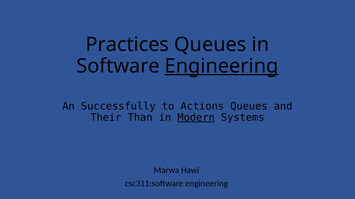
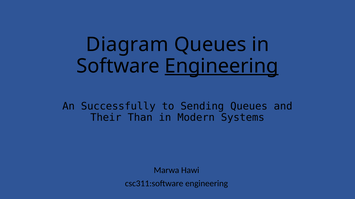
Practices: Practices -> Diagram (127, 45)
Actions: Actions -> Sending (202, 107)
Modern underline: present -> none (196, 118)
